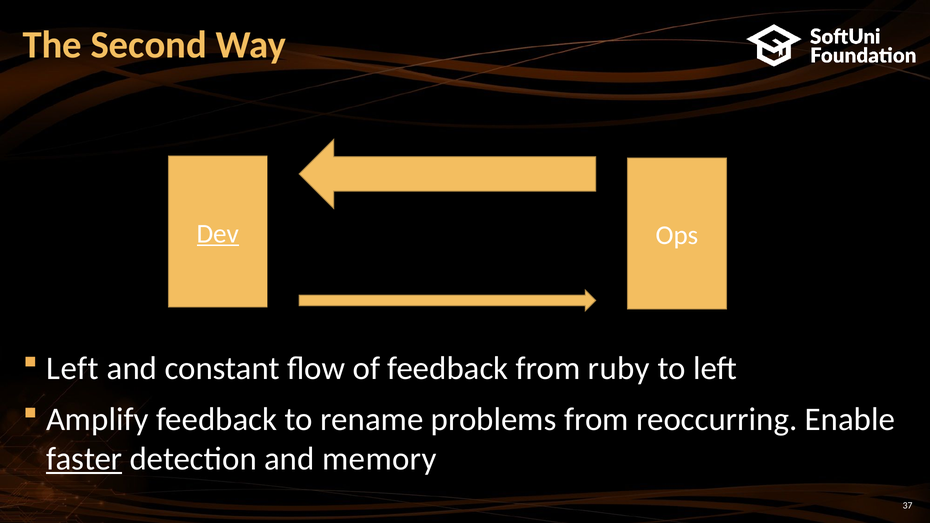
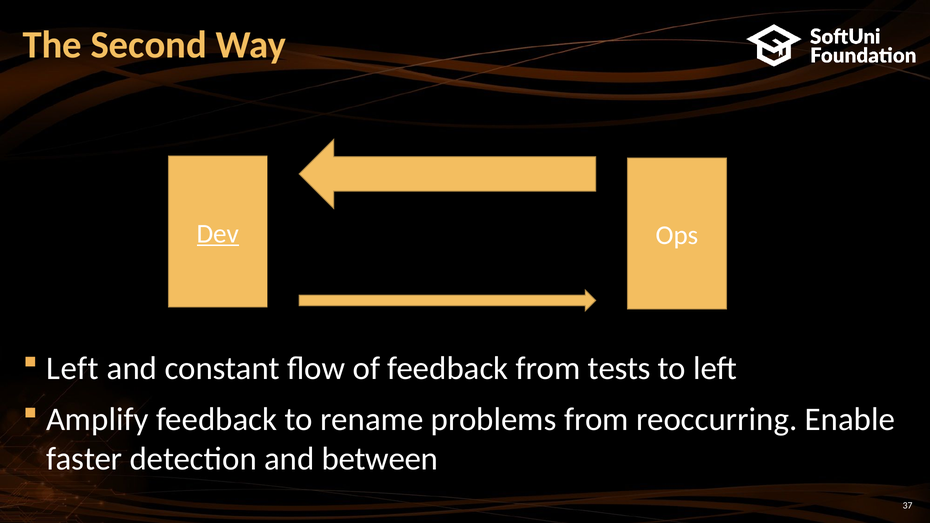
ruby: ruby -> tests (619, 369)
faster underline: present -> none (84, 459)
memory: memory -> between (380, 459)
